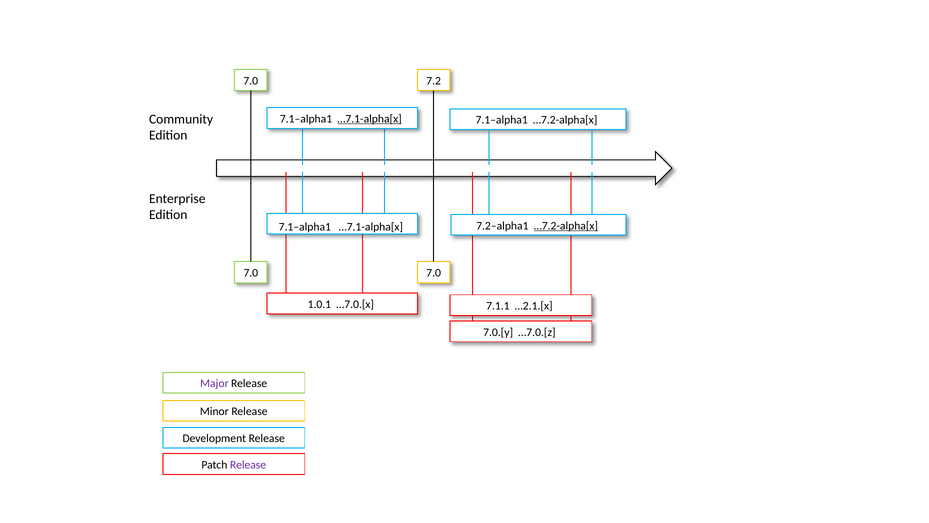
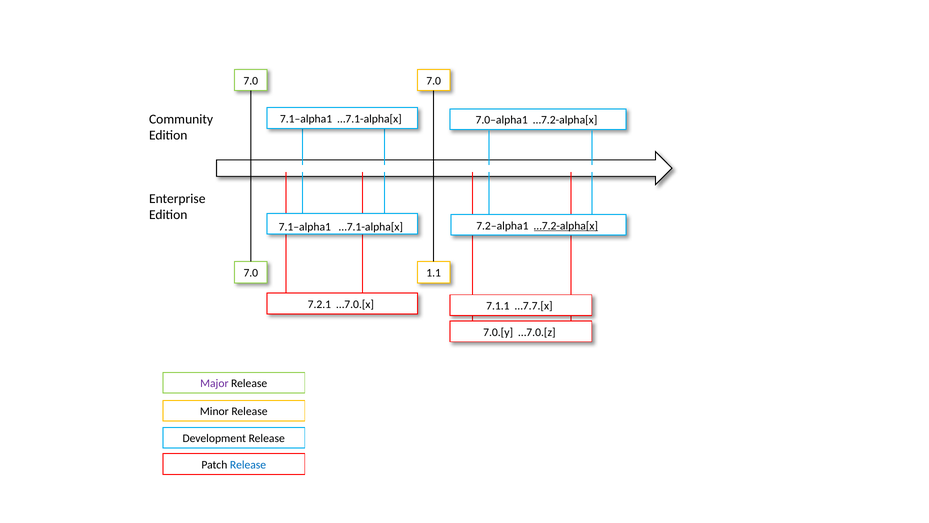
7.2: 7.2 -> 7.0 (434, 81)
…7.1-alpha[x underline: present -> none (370, 119)
7.1–alpha1: 7.1–alpha1 -> 7.0–alpha1 (502, 120)
7.0: 7.0 -> 1.1 (434, 273)
1.0.1: 1.0.1 -> 7.2.1 (319, 304)
…2.1.[x: …2.1.[x -> …7.7.[x (534, 306)
Release colour: purple -> blue (248, 464)
